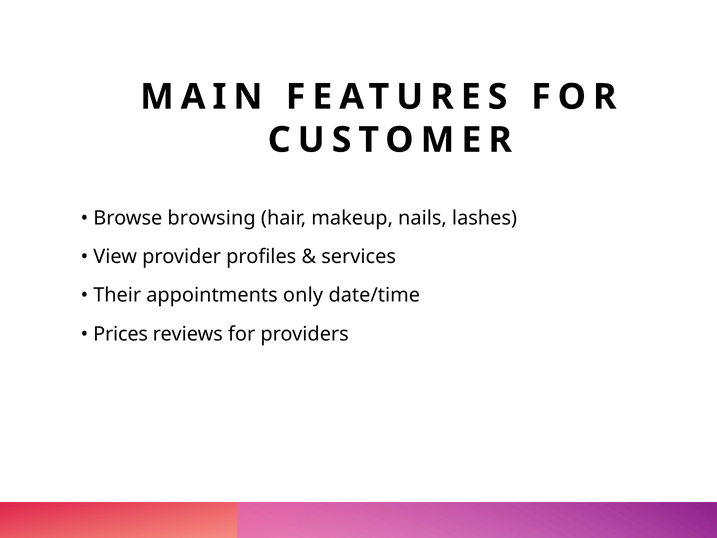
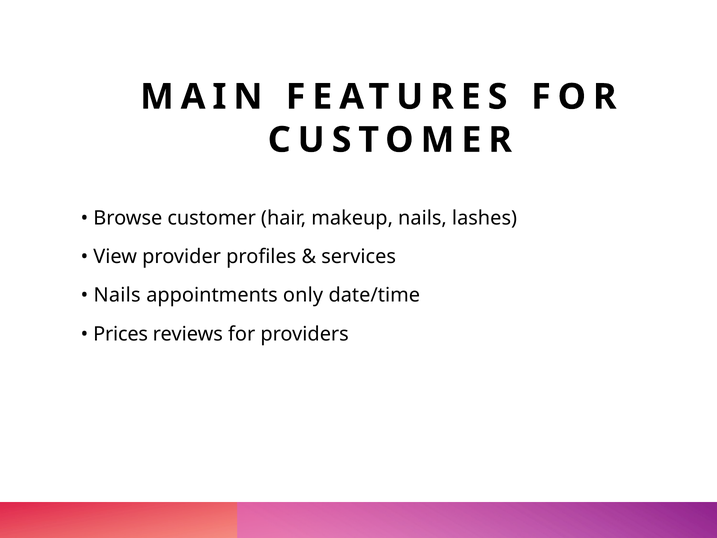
Browse browsing: browsing -> customer (212, 218)
Their: Their -> Nails (117, 295)
